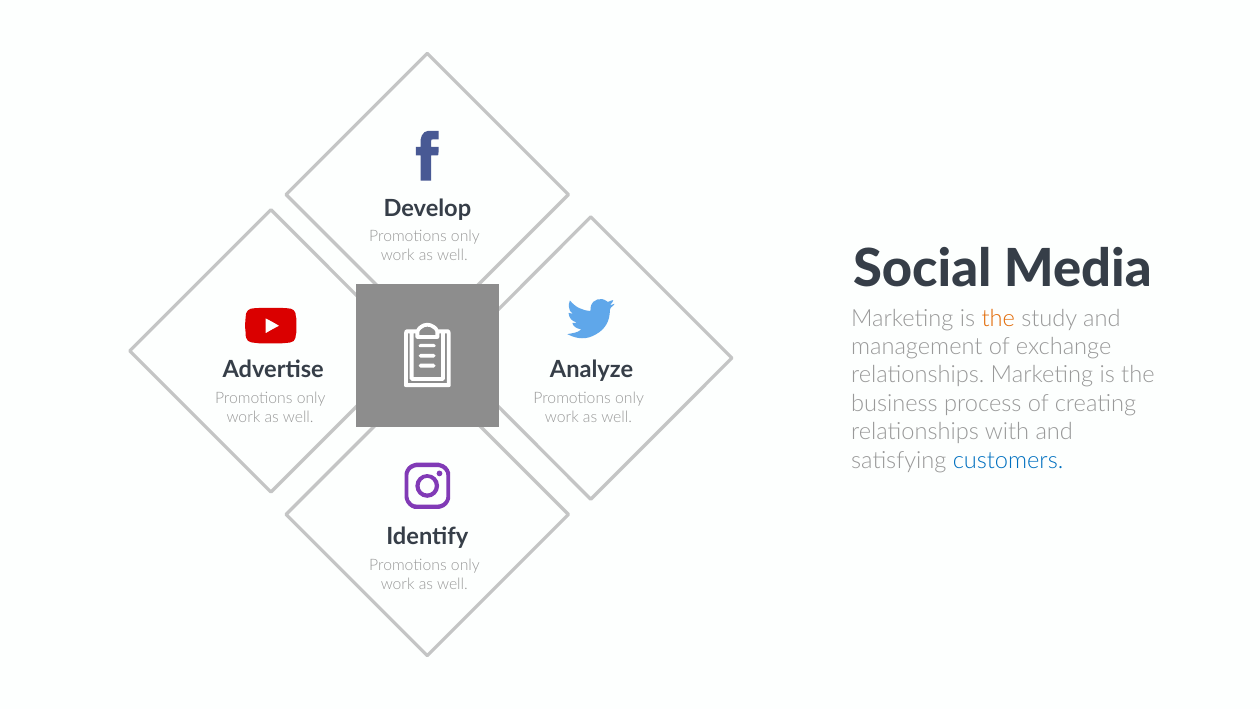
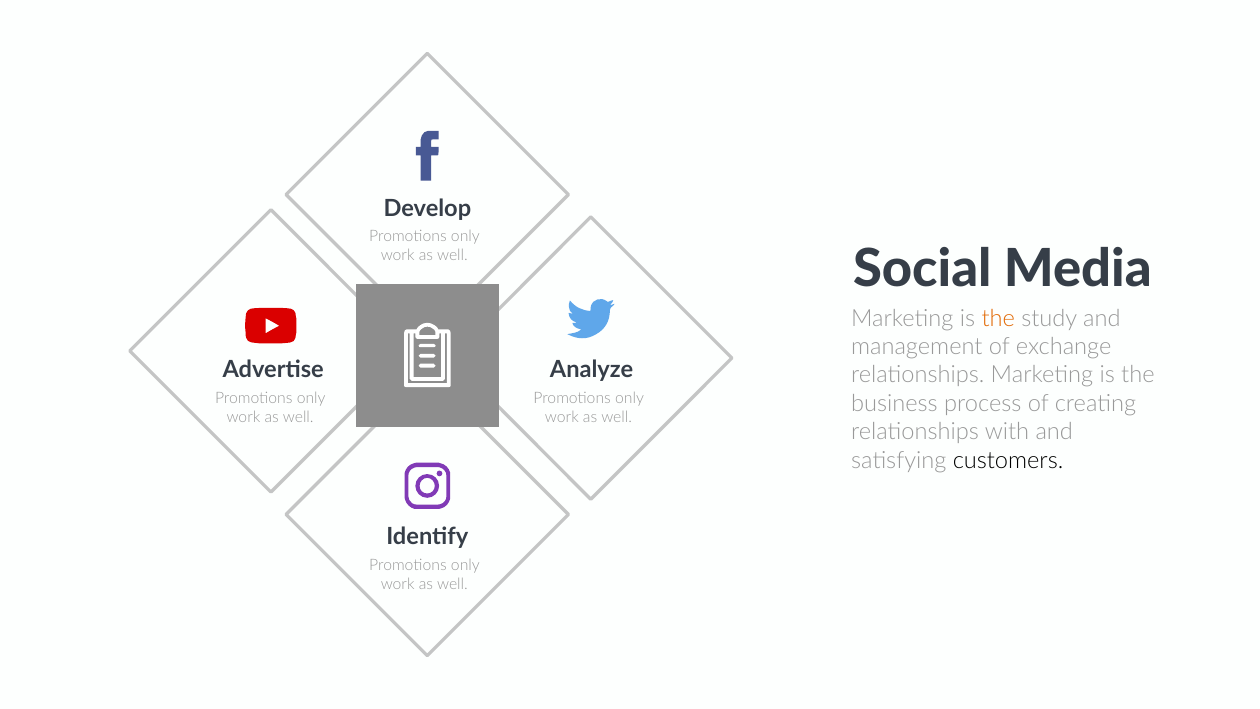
customers colour: blue -> black (1008, 460)
